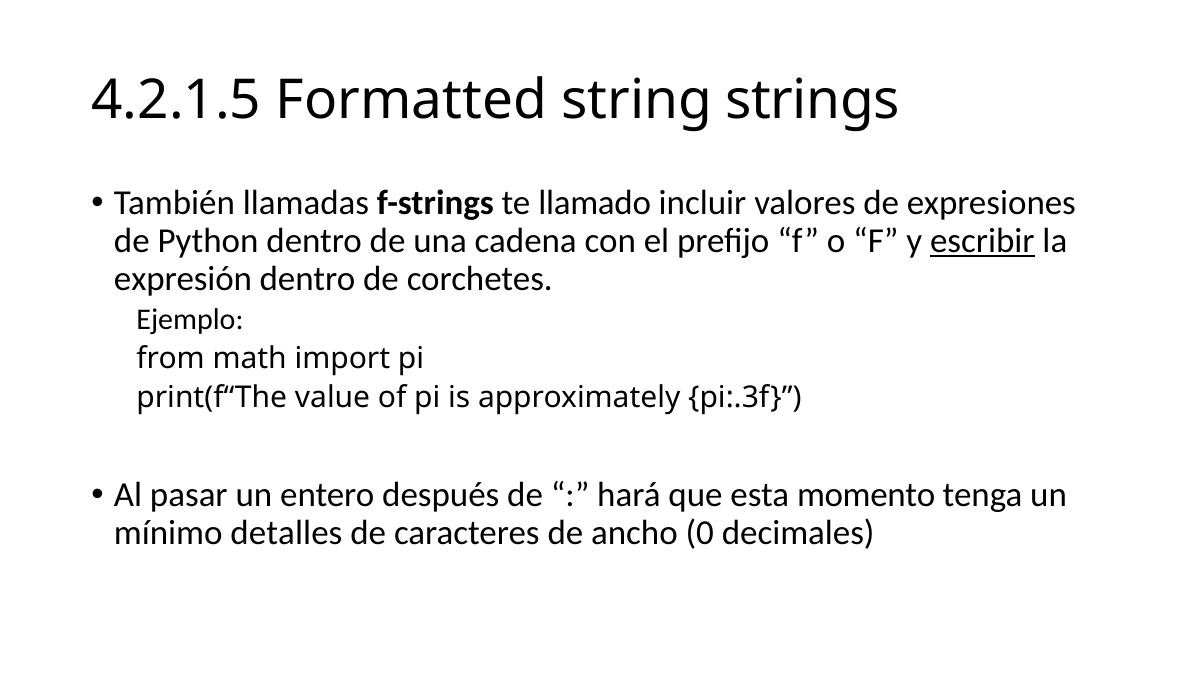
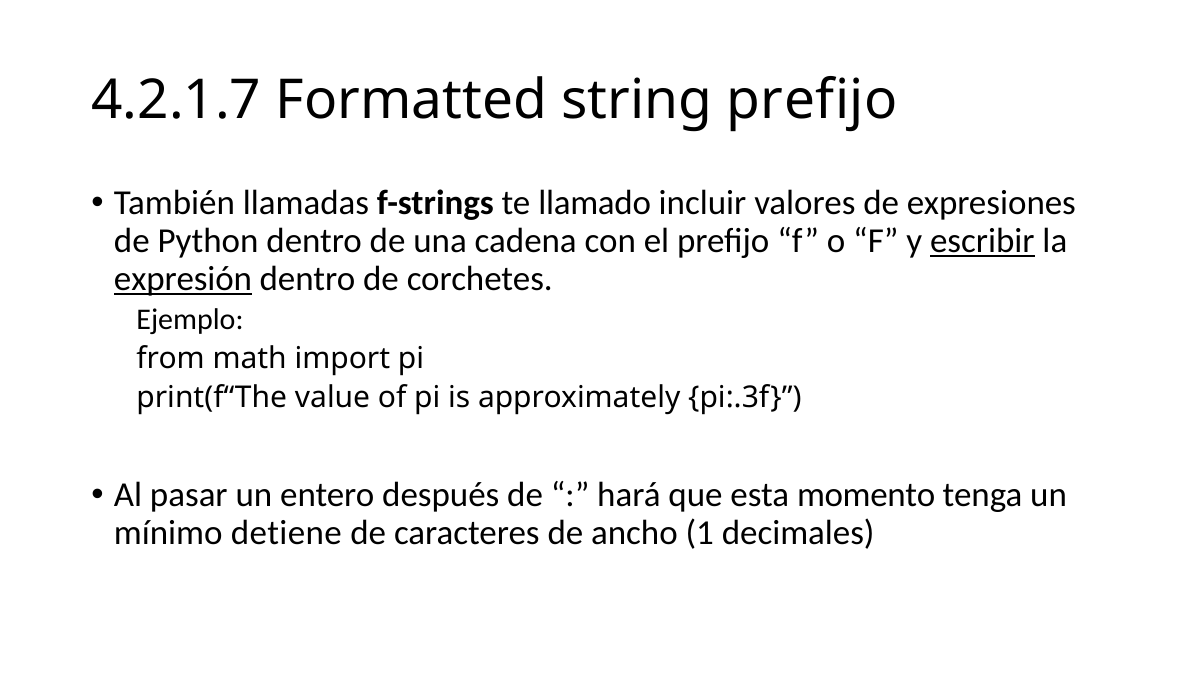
4.2.1.5: 4.2.1.5 -> 4.2.1.7 (176, 101)
string strings: strings -> prefijo (812, 101)
expresión underline: none -> present (183, 278)
detalles: detalles -> detiene (286, 533)
0: 0 -> 1 (700, 533)
